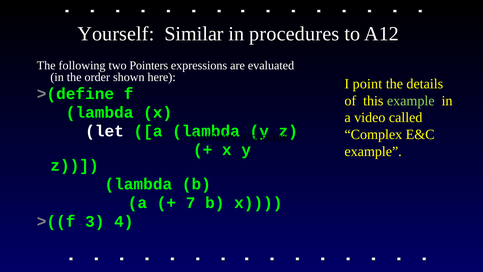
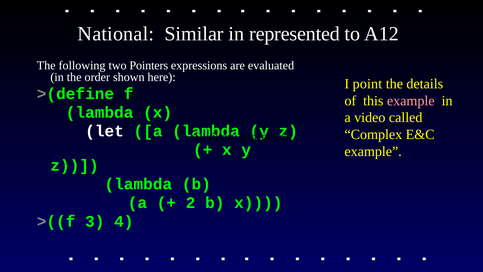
Yourself: Yourself -> National (116, 34)
procedures: procedures -> represented (295, 34)
example colour: light green -> pink (411, 101)
7: 7 -> 2 (191, 203)
